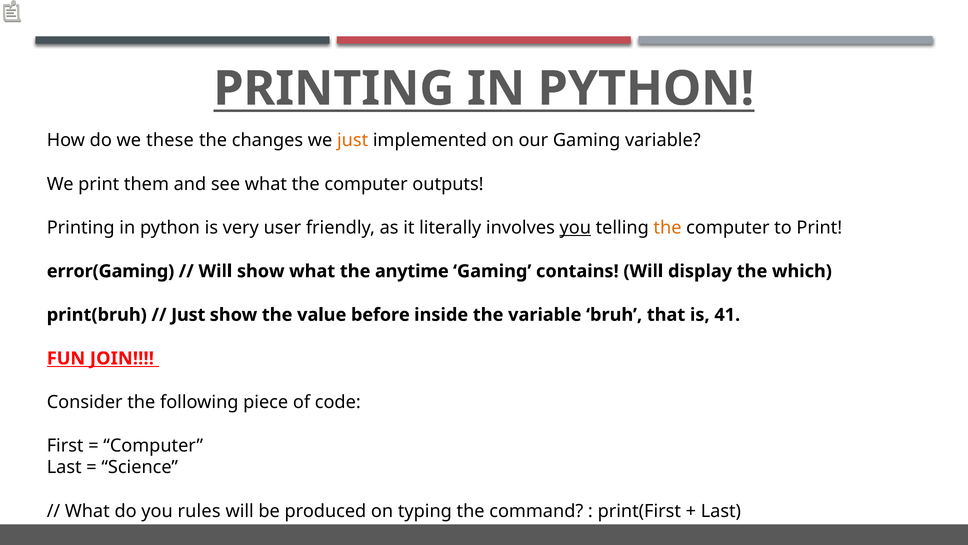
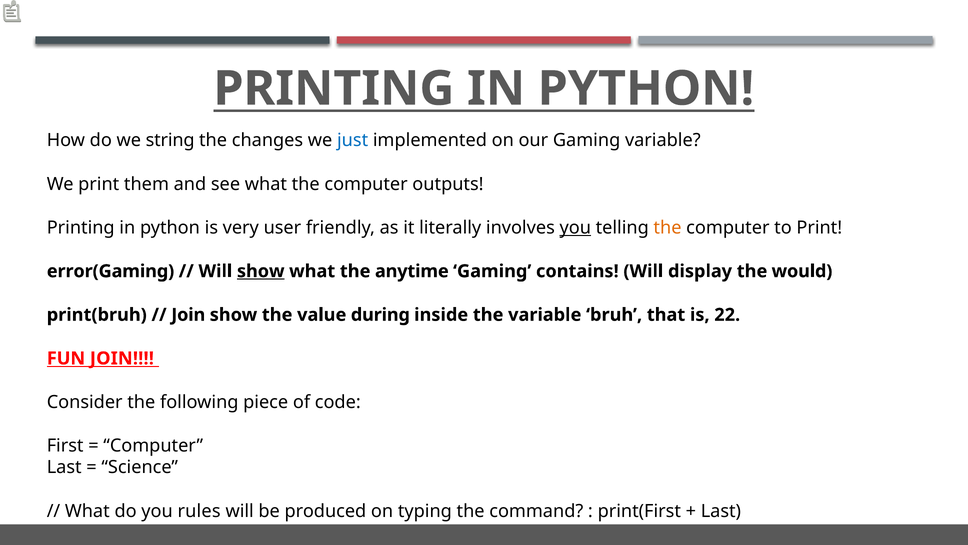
these: these -> string (170, 140)
just colour: orange -> blue (353, 140)
show underline: none -> present (261, 271)
which: which -> would (802, 271)
Just: Just -> Join (188, 315)
before: before -> during (380, 315)
41: 41 -> 22 (727, 315)
